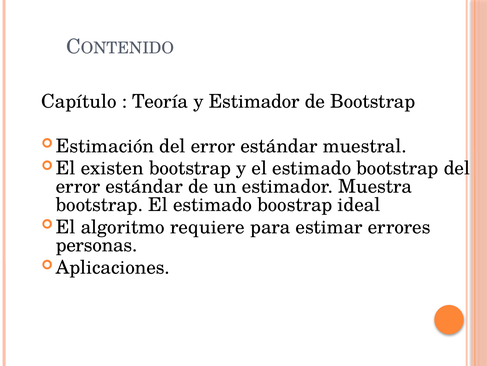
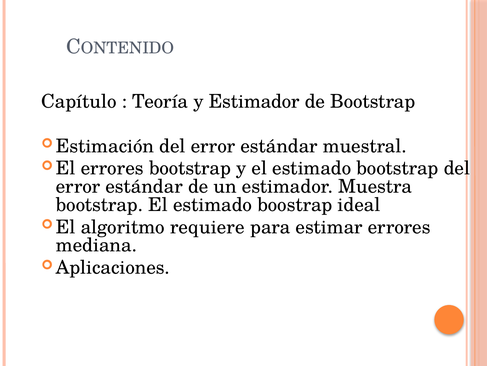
existen: existen -> errores (112, 168)
personas: personas -> mediana (96, 245)
